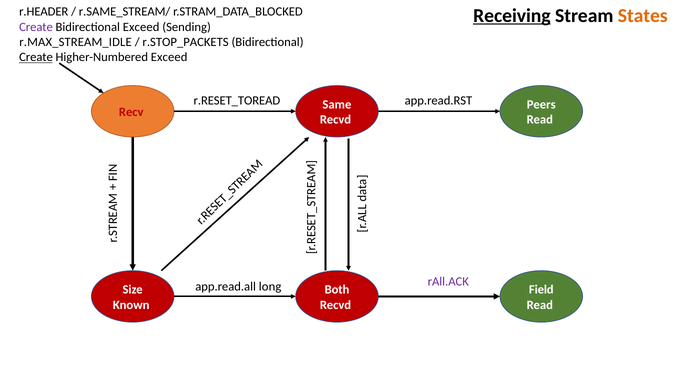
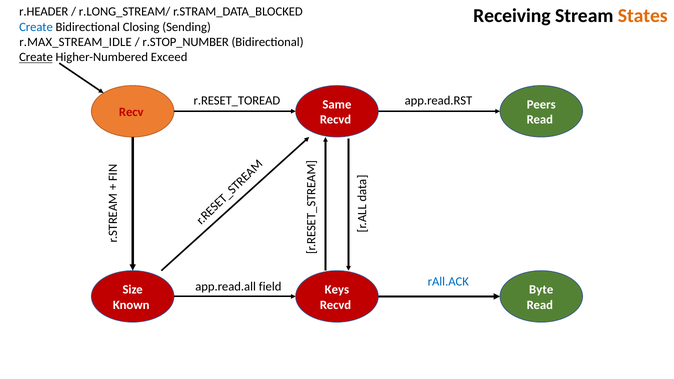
r.SAME_STREAM/: r.SAME_STREAM/ -> r.LONG_STREAM/ (125, 12)
Receiving underline: present -> none (512, 16)
Create colour: purple -> blue (36, 27)
Bidirectional Exceed: Exceed -> Closing (141, 27)
r.STOP_PACKETS: r.STOP_PACKETS -> r.STOP_NUMBER (186, 42)
rAll.ACK colour: purple -> blue (448, 282)
long: long -> field (270, 287)
Both: Both -> Keys (337, 290)
Field: Field -> Byte (541, 290)
